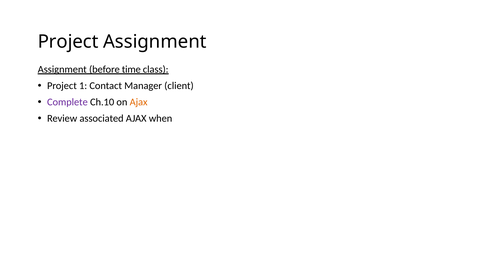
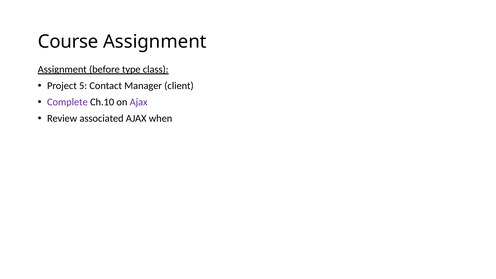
Project: Project -> Course (68, 42)
time: time -> type (131, 69)
1: 1 -> 5 (83, 86)
Ajax colour: orange -> purple (139, 102)
